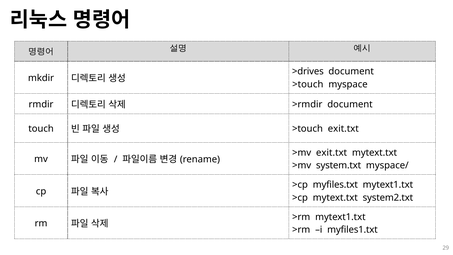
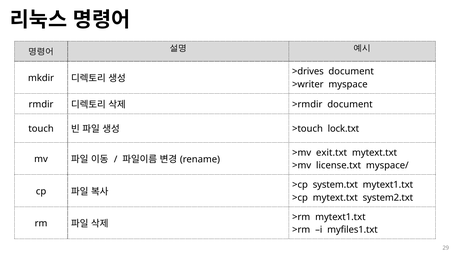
>touch: >touch -> >writer (308, 84)
>touch exit.txt: exit.txt -> lock.txt (343, 129)
system.txt: system.txt -> license.txt (339, 165)
myfiles.txt: myfiles.txt -> system.txt (335, 185)
